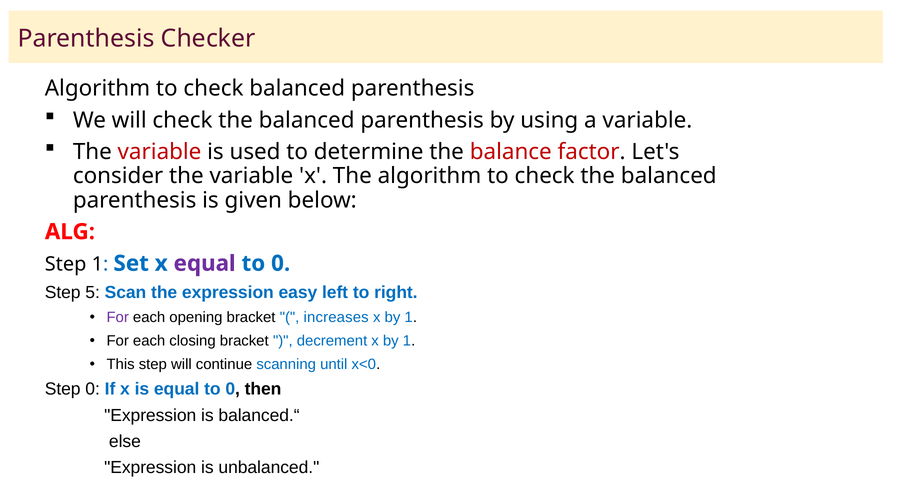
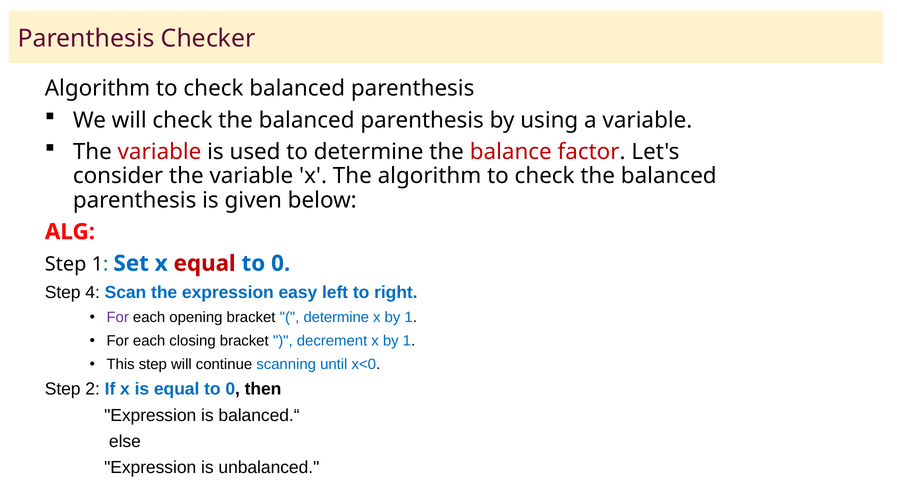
equal colour: purple -> red (205, 264)
5: 5 -> 4 (93, 293)
increases: increases -> determine (336, 318)
Step 0: 0 -> 2 (93, 390)
